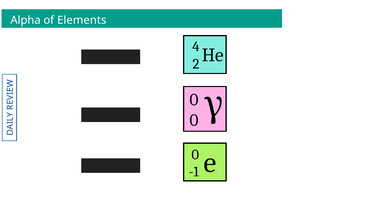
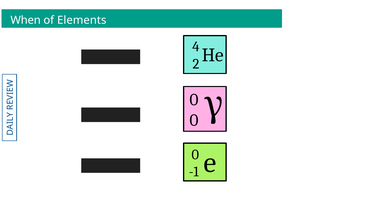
Alpha: Alpha -> When (26, 20)
